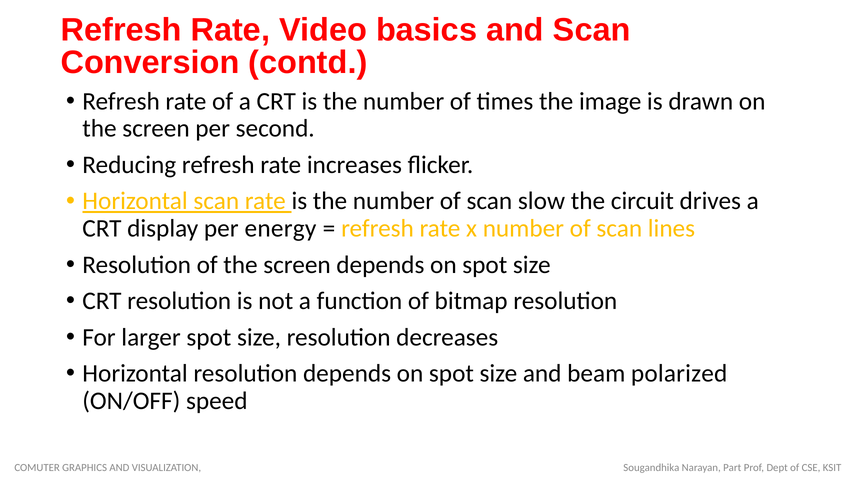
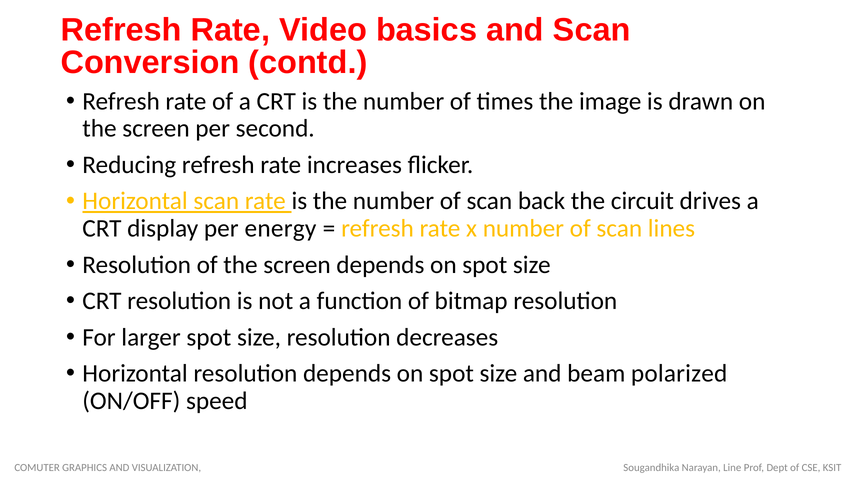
slow: slow -> back (542, 201)
Part: Part -> Line (732, 468)
